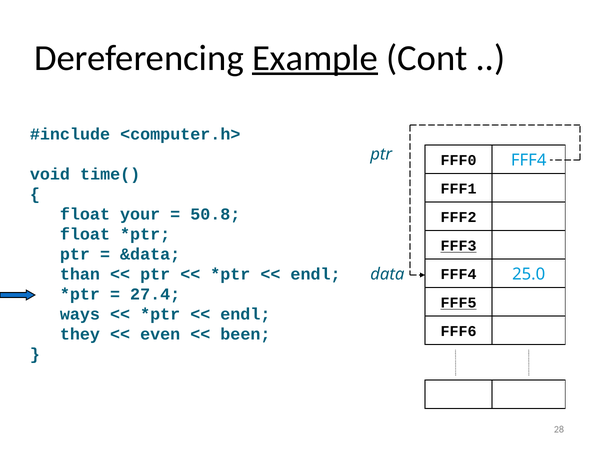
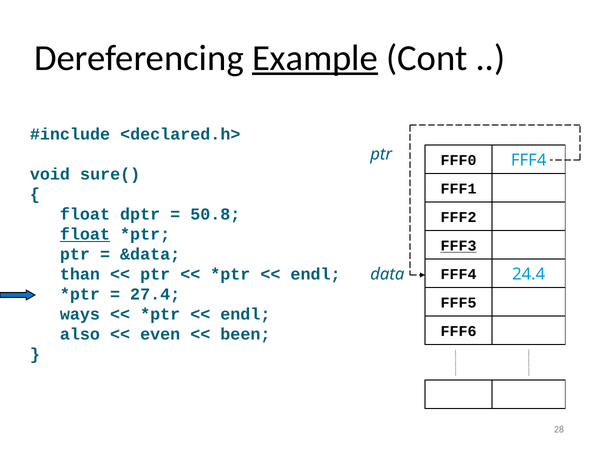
<computer.h>: <computer.h> -> <declared.h> (180, 134)
time(: time( -> sure( (110, 174)
your: your -> dptr (140, 214)
float underline: none -> present (85, 234)
25.0: 25.0 -> 24.4 (529, 274)
FFF5 underline: present -> none (459, 303)
they: they -> also (80, 334)
